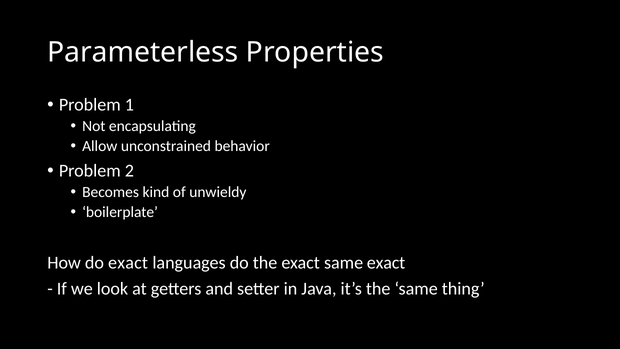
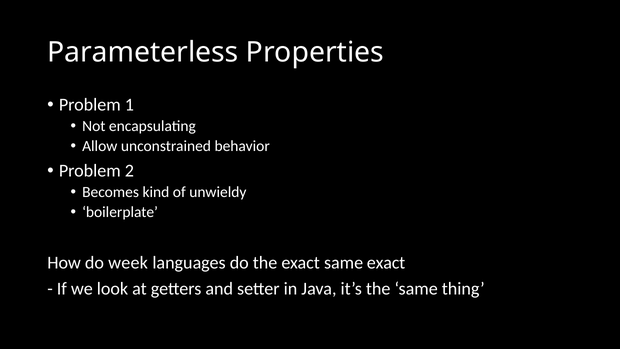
do exact: exact -> week (128, 263)
